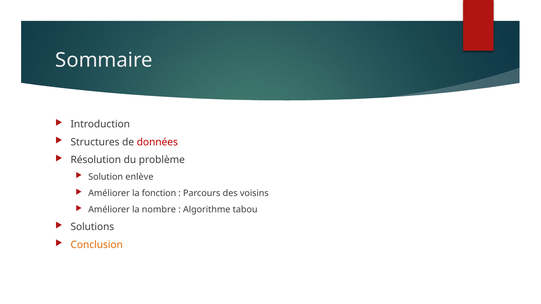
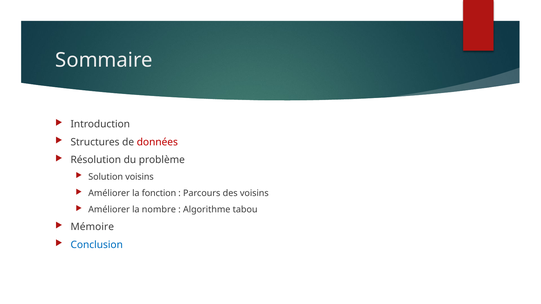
Solution enlève: enlève -> voisins (139, 177)
Solutions: Solutions -> Mémoire (92, 227)
Conclusion colour: orange -> blue (97, 245)
